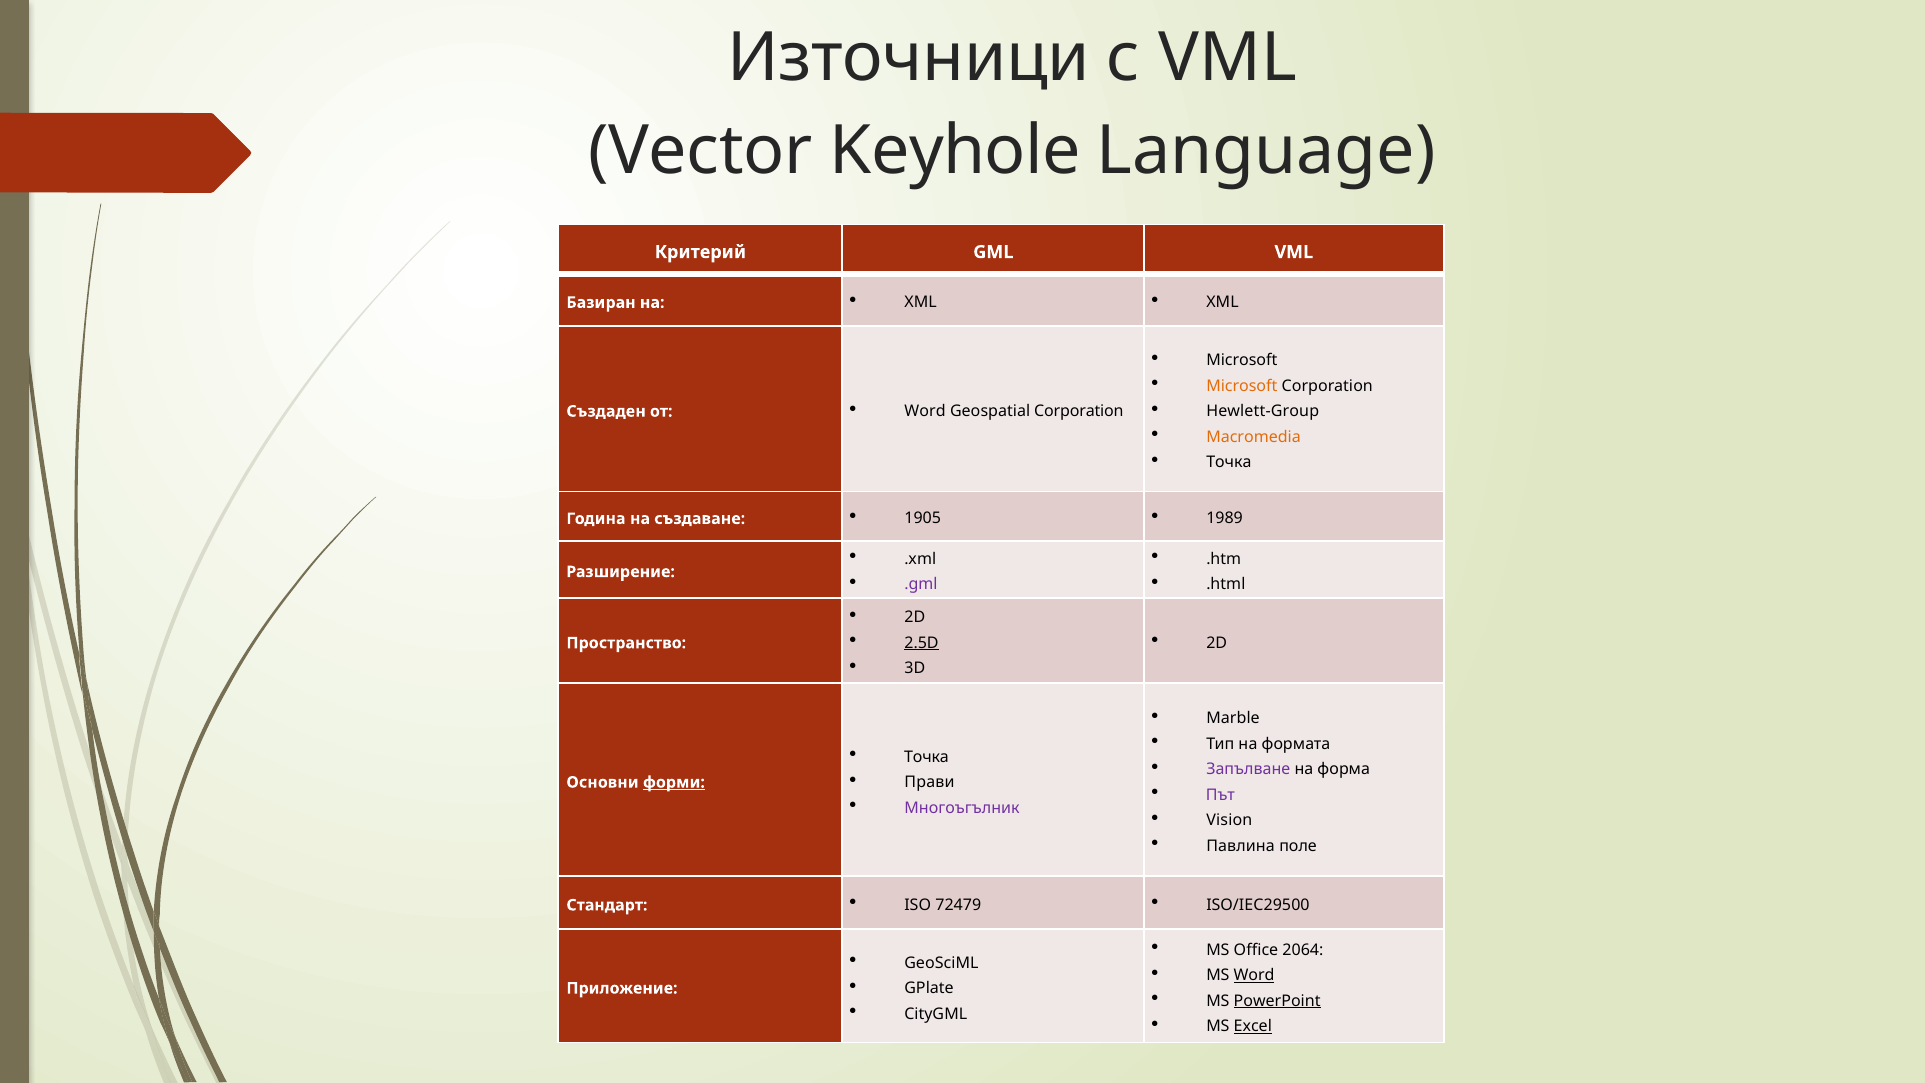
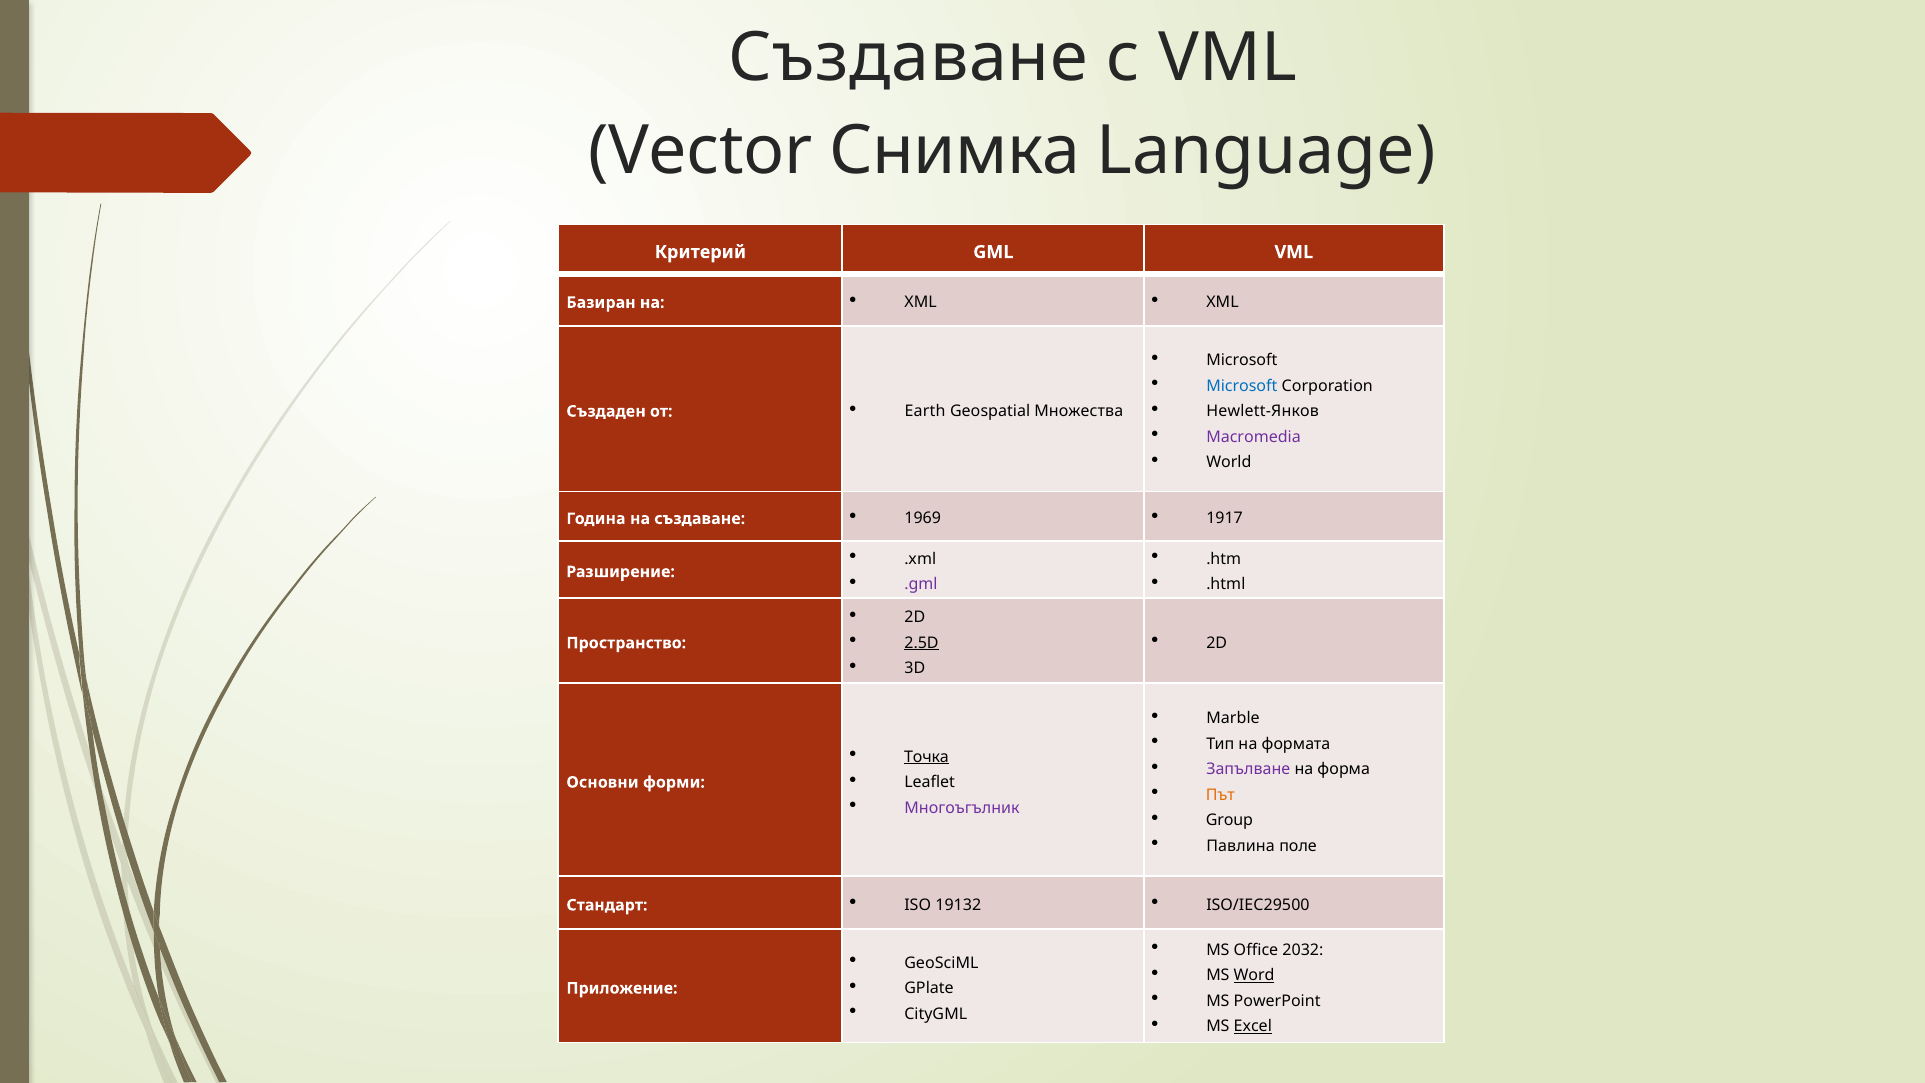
Източници: Източници -> Създаване (908, 58)
Keyhole: Keyhole -> Снимка (955, 151)
Microsoft colour: orange -> blue (1242, 386)
Hewlett-Group: Hewlett-Group -> Hewlett-Янков (1263, 411)
Word: Word -> Earth (925, 411)
Geospatial Corporation: Corporation -> Множества (1079, 411)
Macromedia colour: orange -> purple (1254, 437)
Точка: Точка -> World (1229, 462)
1905: 1905 -> 1969 (923, 519)
1989: 1989 -> 1917 (1225, 519)
Точка underline: none -> present (927, 757)
Прави: Прави -> Leaflet (930, 782)
форми underline: present -> none (674, 782)
Път colour: purple -> orange (1220, 795)
Vision: Vision -> Group (1230, 820)
72479: 72479 -> 19132 (958, 905)
2064: 2064 -> 2032 (1303, 950)
PowerPoint underline: present -> none (1277, 1001)
